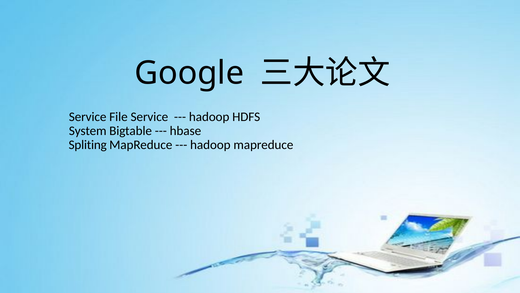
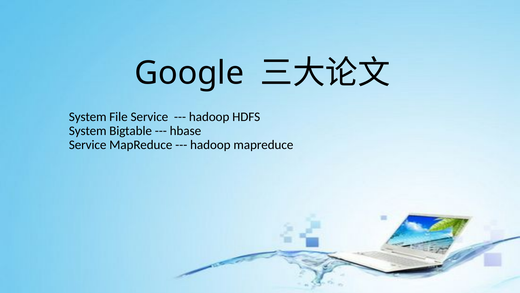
Service: Service -> System (88, 117)
Spliting: Spliting -> Service (88, 145)
